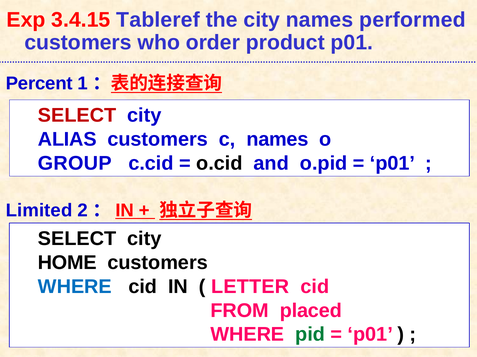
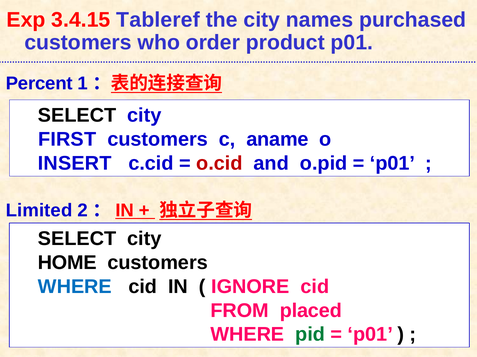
performed: performed -> purchased (413, 20)
SELECT colour: red -> black (77, 116)
ALIAS: ALIAS -> FIRST (67, 140)
c names: names -> aname (277, 140)
GROUP: GROUP -> INSERT (75, 164)
o.cid colour: black -> red (219, 164)
LETTER: LETTER -> IGNORE (250, 287)
